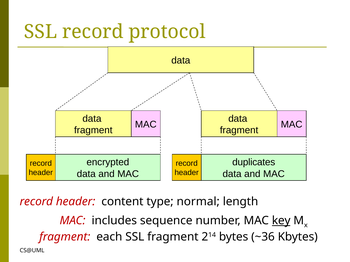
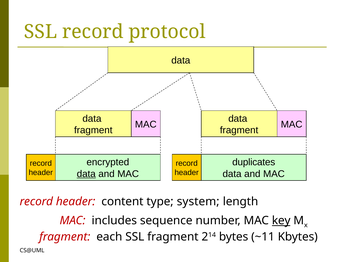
data underline: none -> present (86, 174)
normal: normal -> system (198, 202)
~36: ~36 -> ~11 (263, 237)
